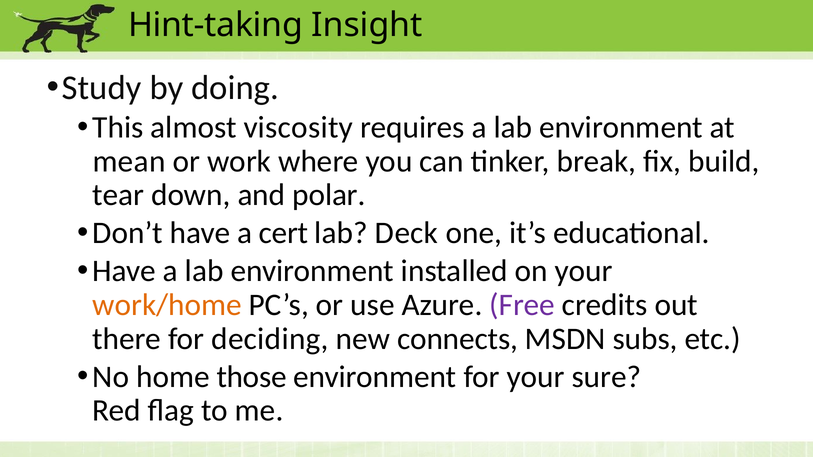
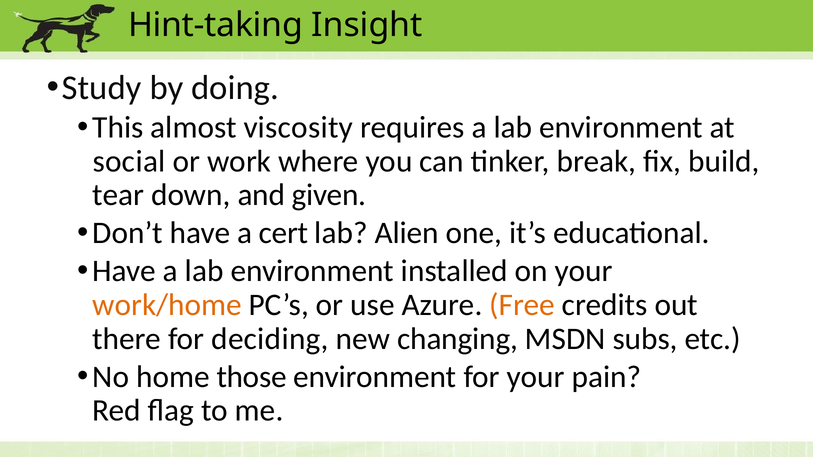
mean: mean -> social (129, 161)
polar: polar -> given (329, 195)
Deck: Deck -> Alien (407, 233)
Free colour: purple -> orange (522, 305)
connects: connects -> changing (458, 339)
sure: sure -> pain (606, 377)
